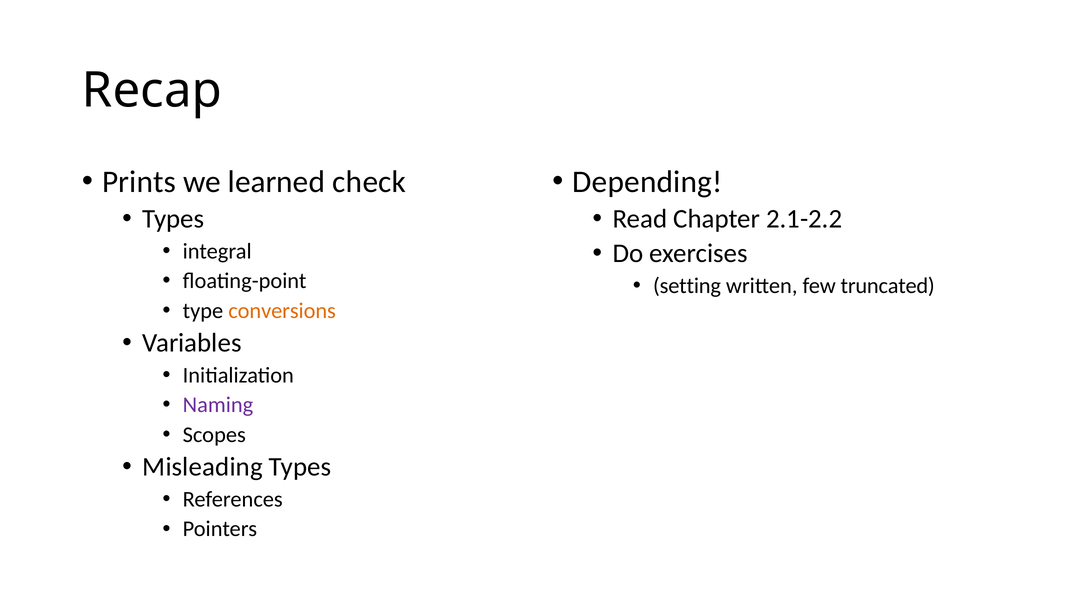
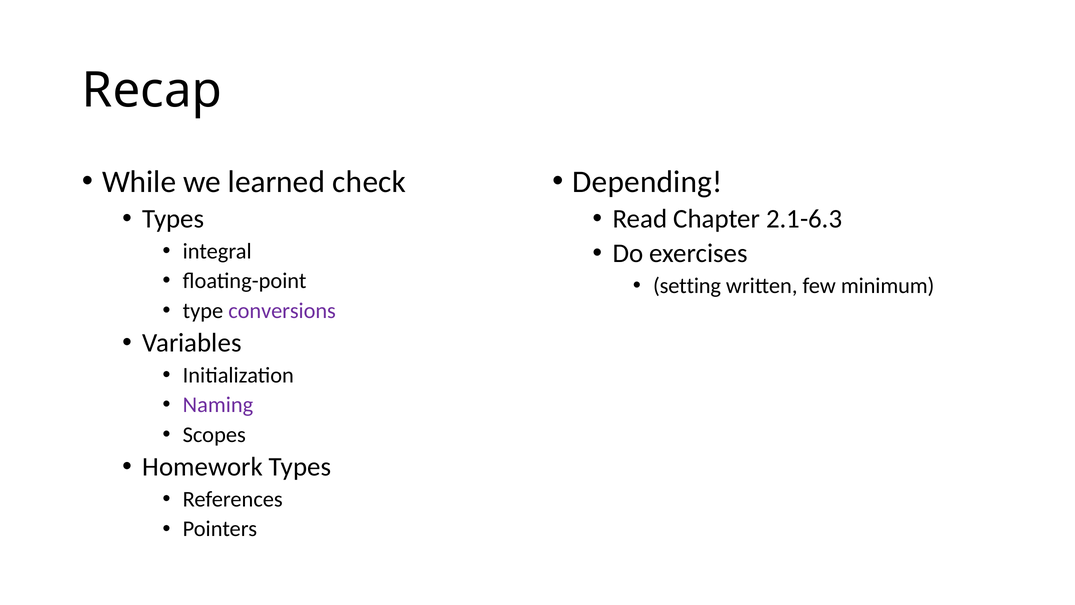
Prints: Prints -> While (139, 182)
2.1-2.2: 2.1-2.2 -> 2.1-6.3 (804, 219)
truncated: truncated -> minimum (888, 286)
conversions colour: orange -> purple (282, 311)
Misleading: Misleading -> Homework (203, 467)
